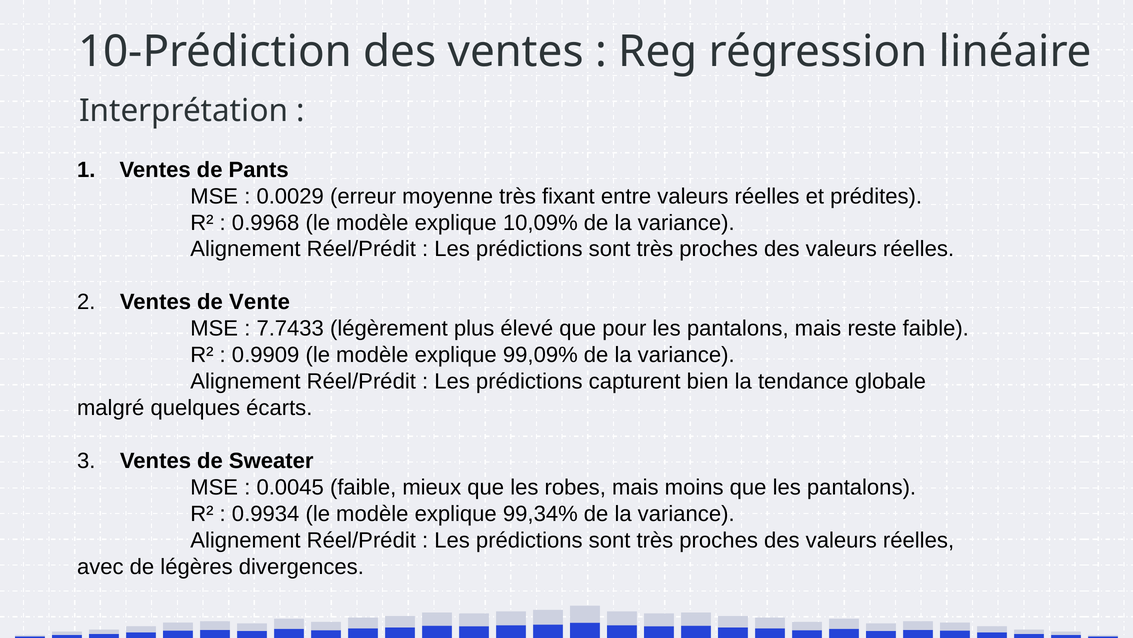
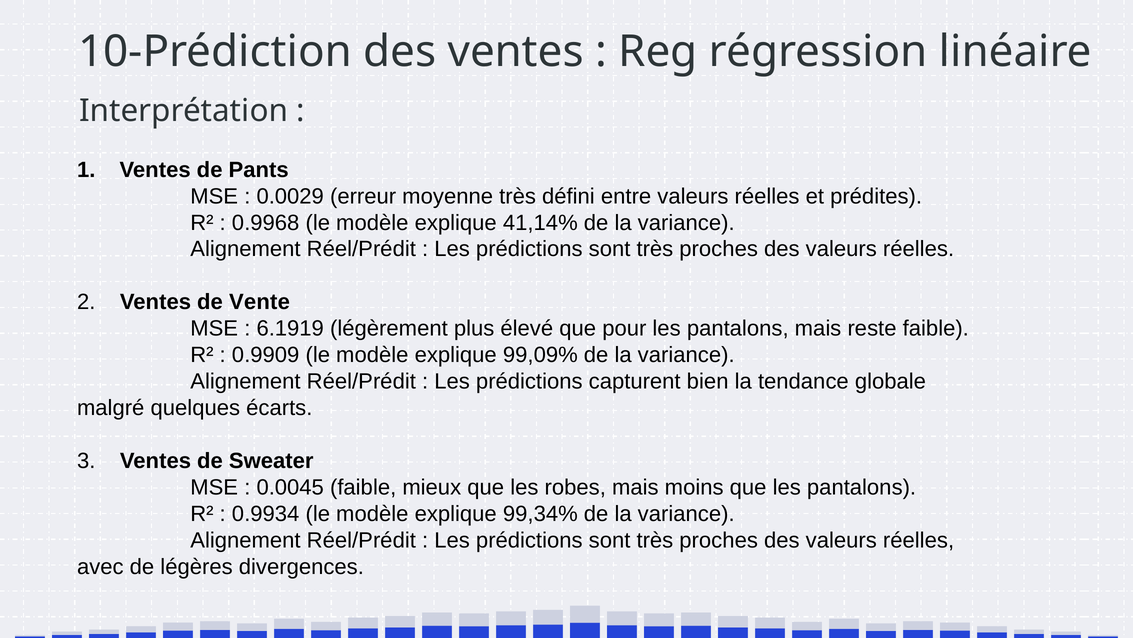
fixant: fixant -> défini (568, 196)
10,09%: 10,09% -> 41,14% (540, 222)
7.7433: 7.7433 -> 6.1919 (290, 328)
